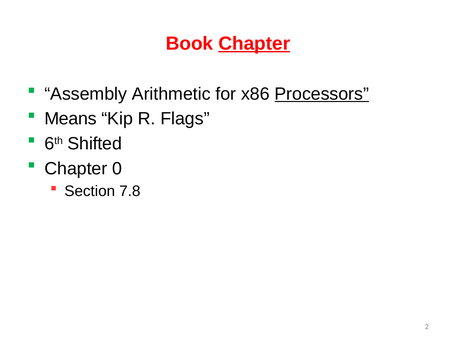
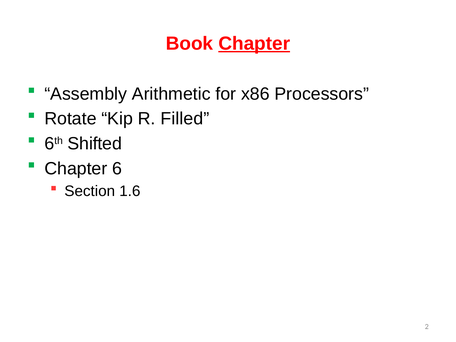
Processors underline: present -> none (322, 94)
Means: Means -> Rotate (71, 119)
Flags: Flags -> Filled (185, 119)
0: 0 -> 6 (117, 169)
7.8: 7.8 -> 1.6 (130, 191)
